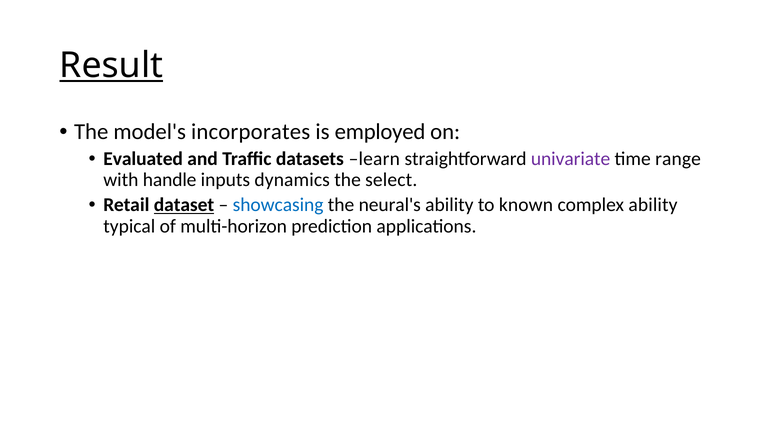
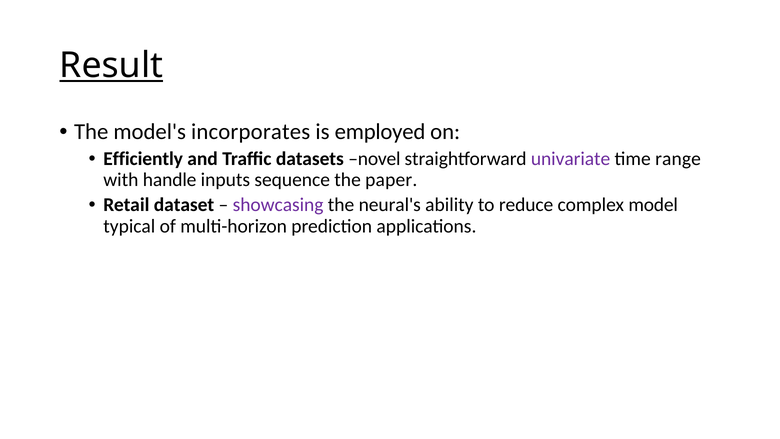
Evaluated: Evaluated -> Efficiently (143, 159)
learn: learn -> novel (374, 159)
dynamics: dynamics -> sequence (292, 180)
select: select -> paper (391, 180)
dataset underline: present -> none (184, 205)
showcasing colour: blue -> purple (278, 205)
known: known -> reduce (526, 205)
complex ability: ability -> model (653, 205)
